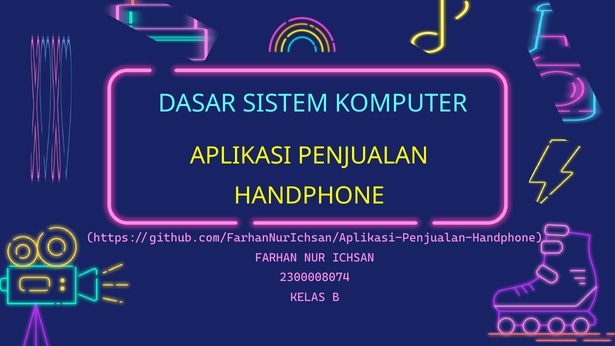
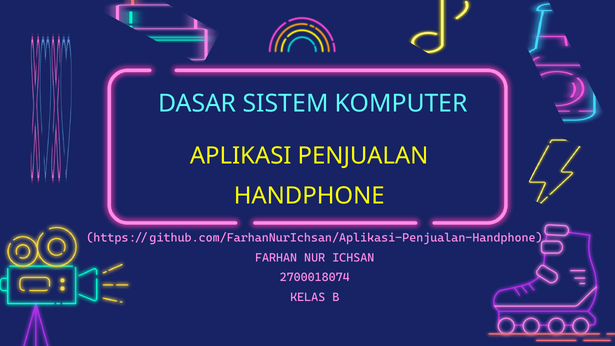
2300008074: 2300008074 -> 2700018074 (315, 278)
